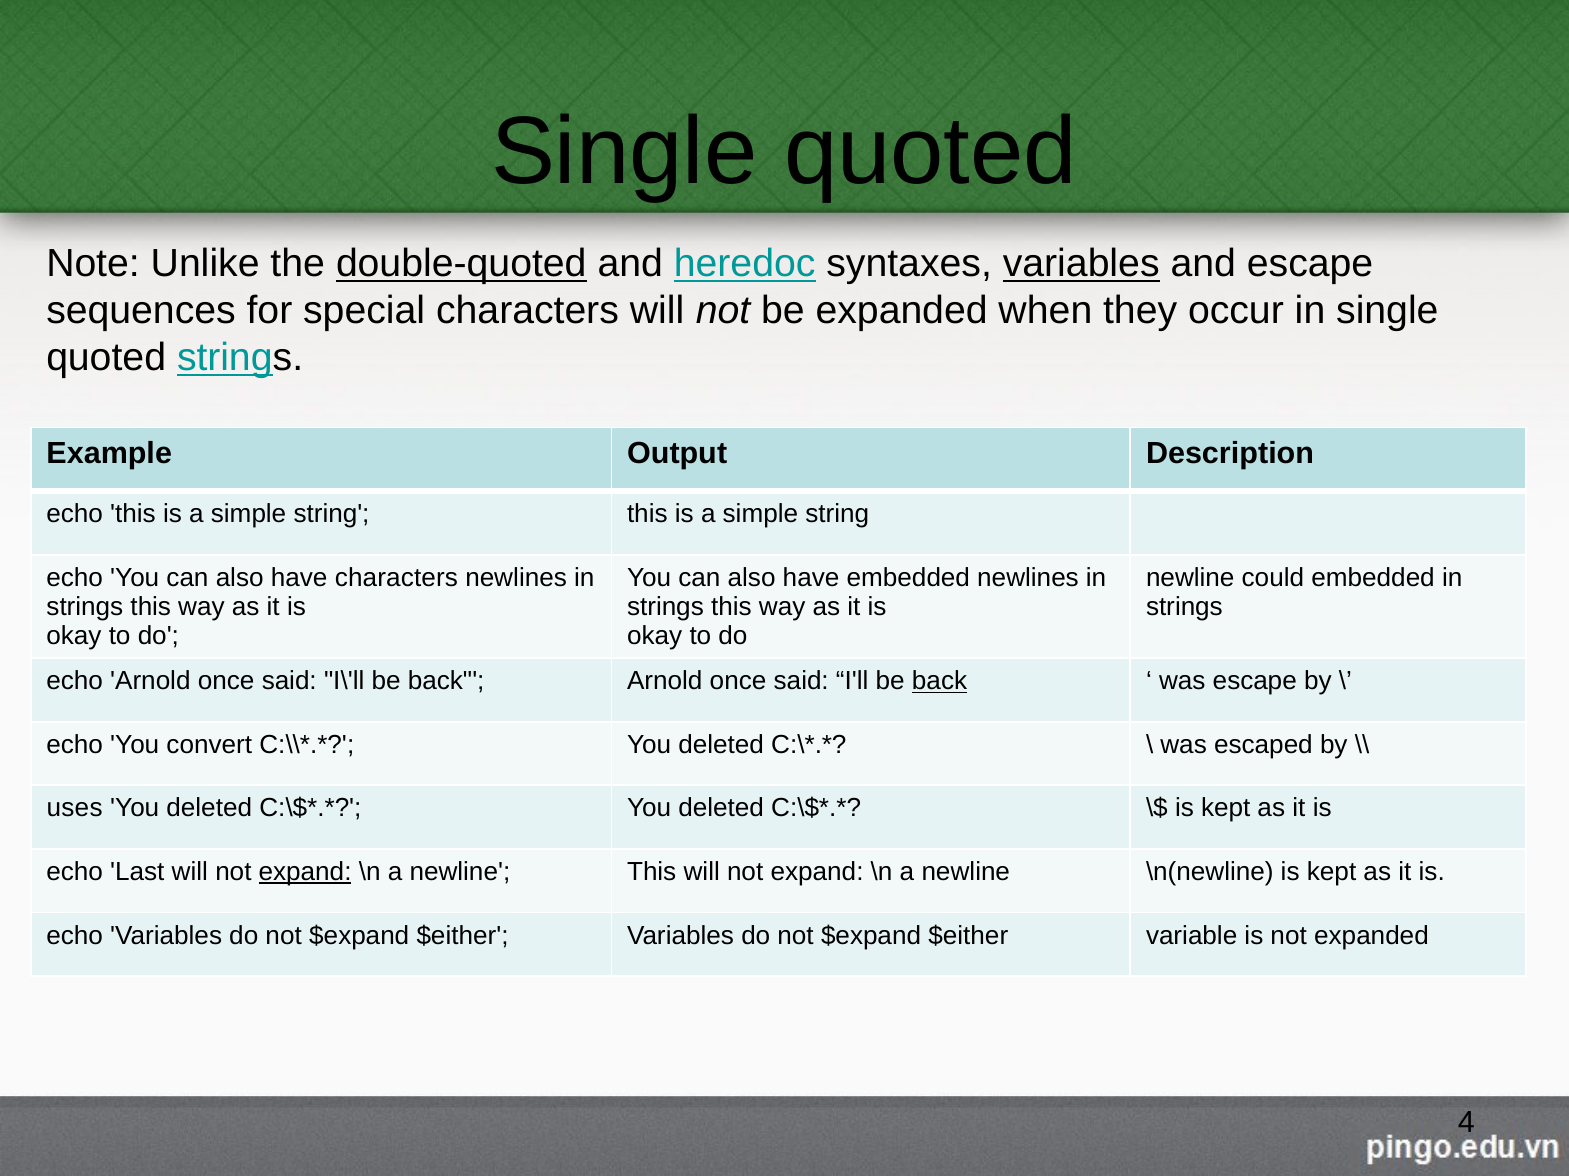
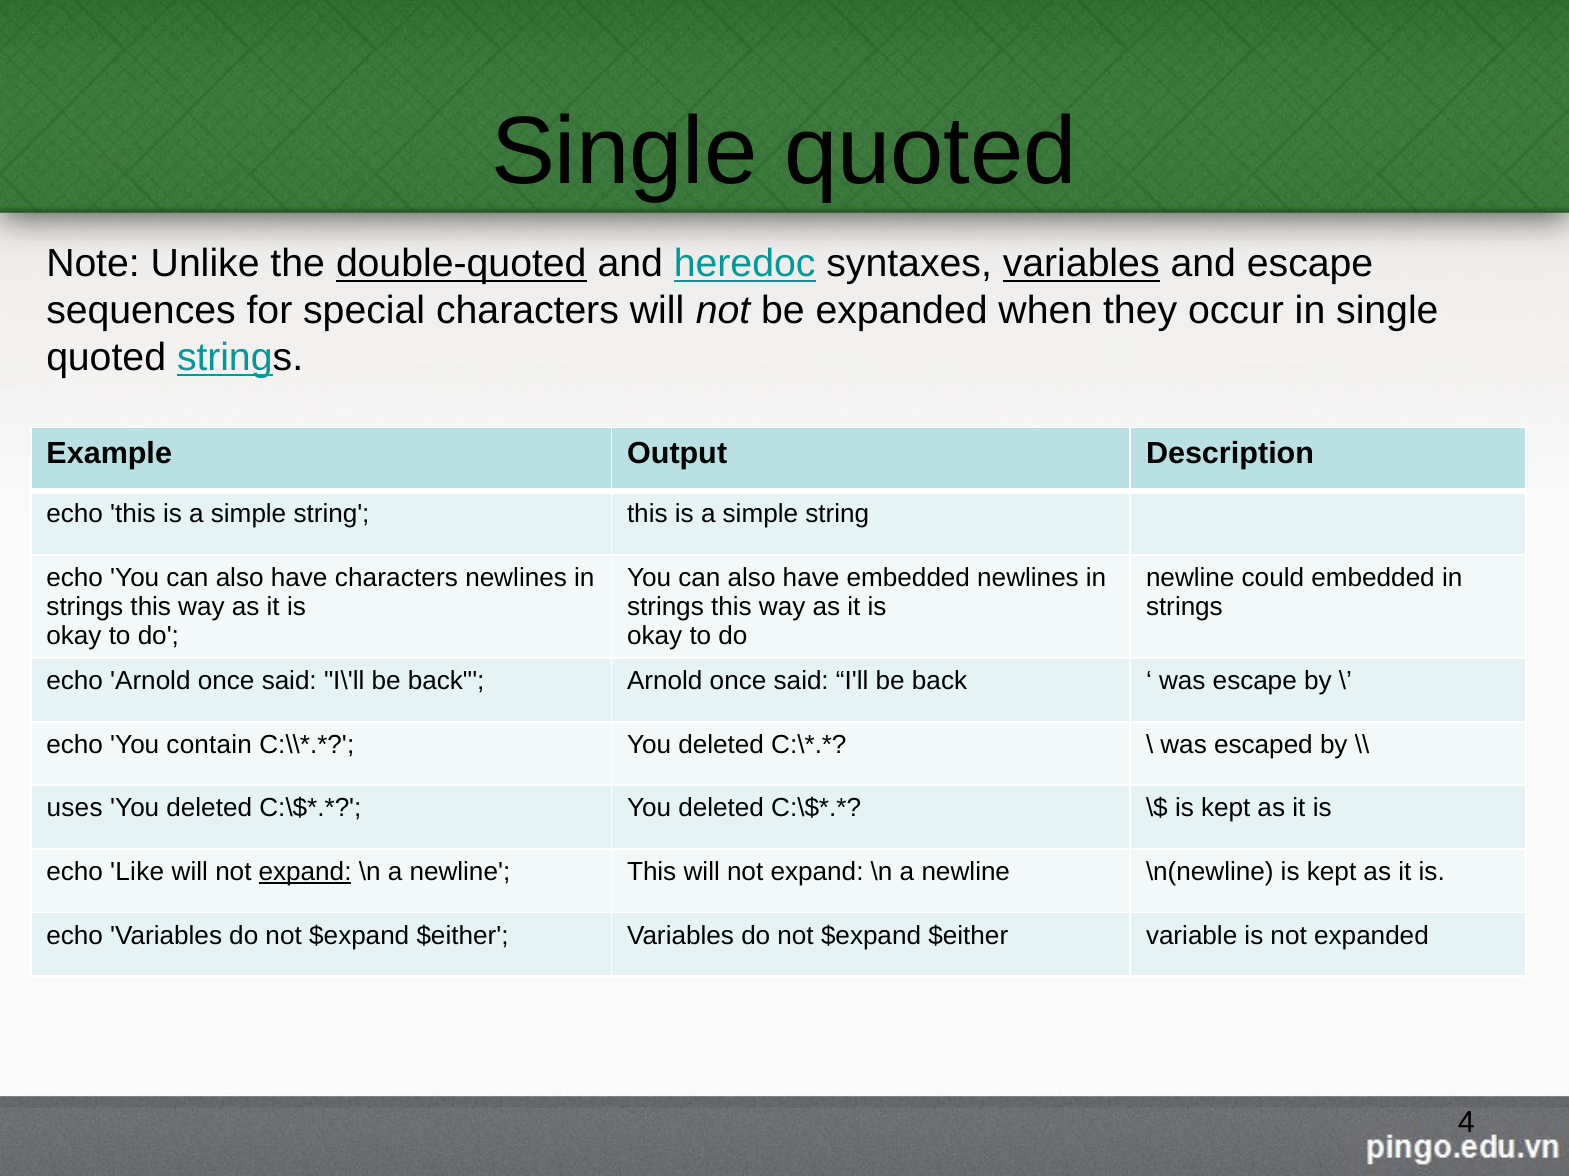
back underline: present -> none (940, 682)
convert: convert -> contain (209, 745)
Last: Last -> Like (137, 872)
